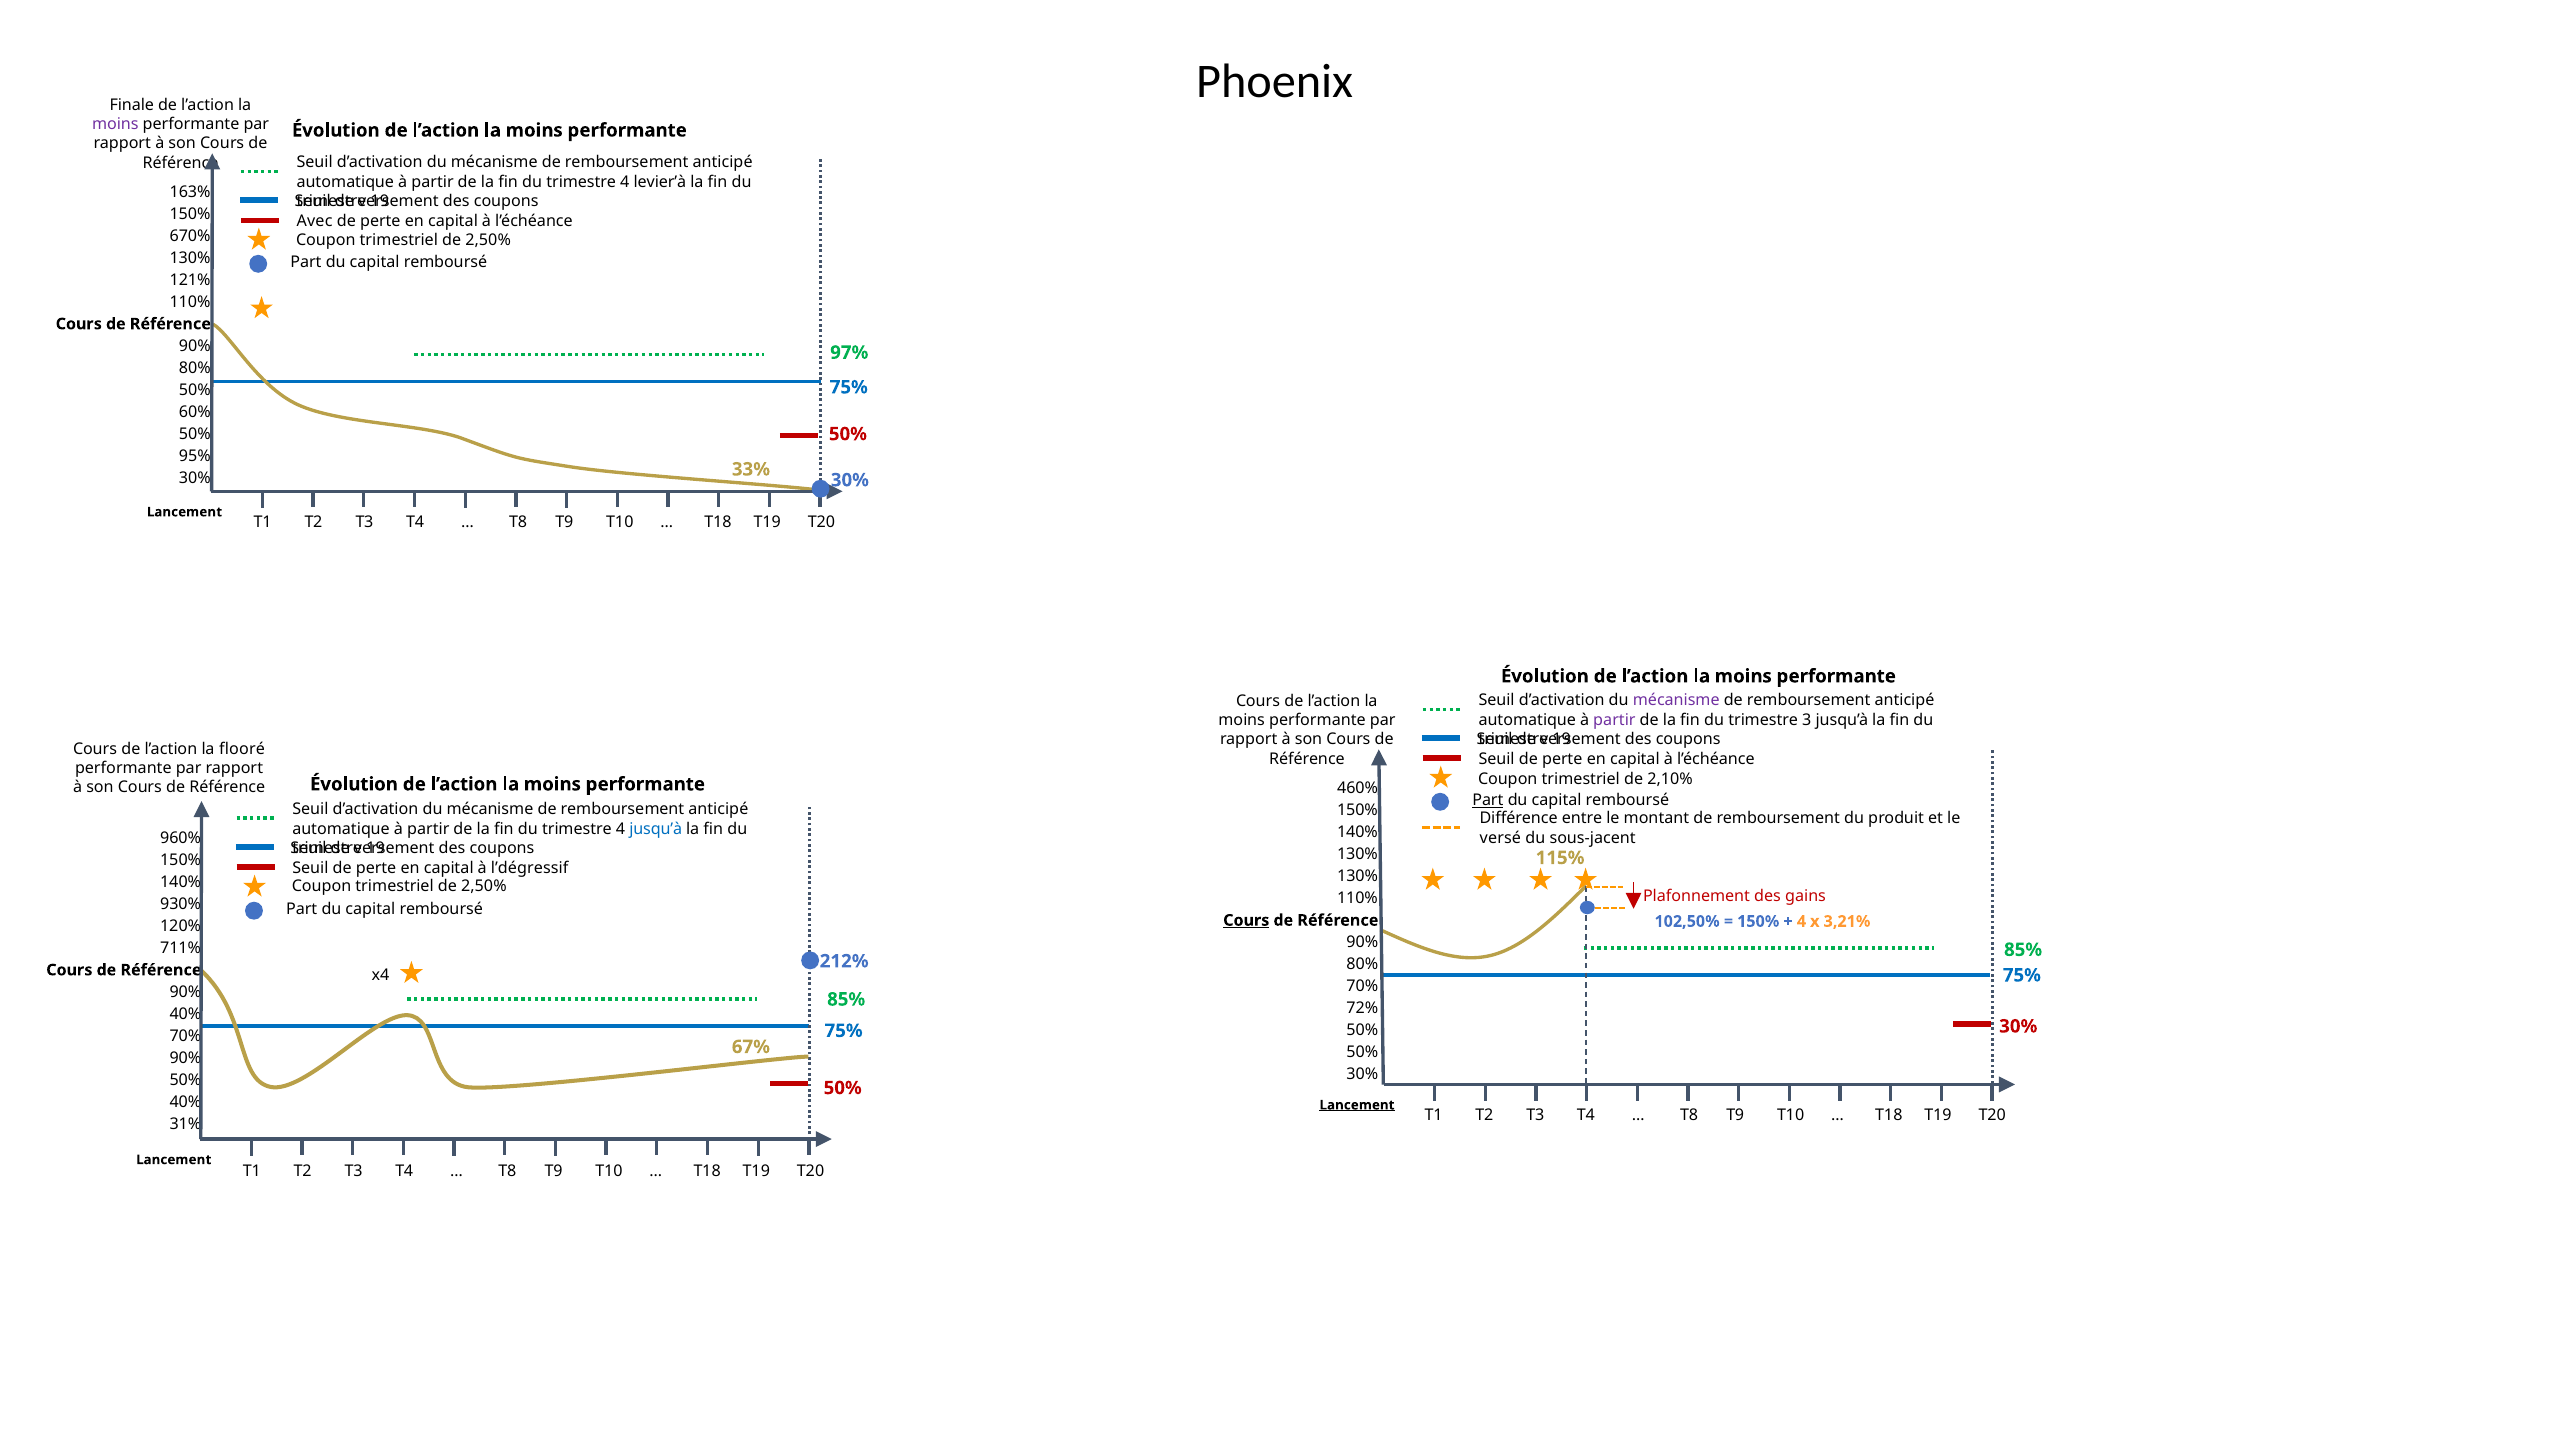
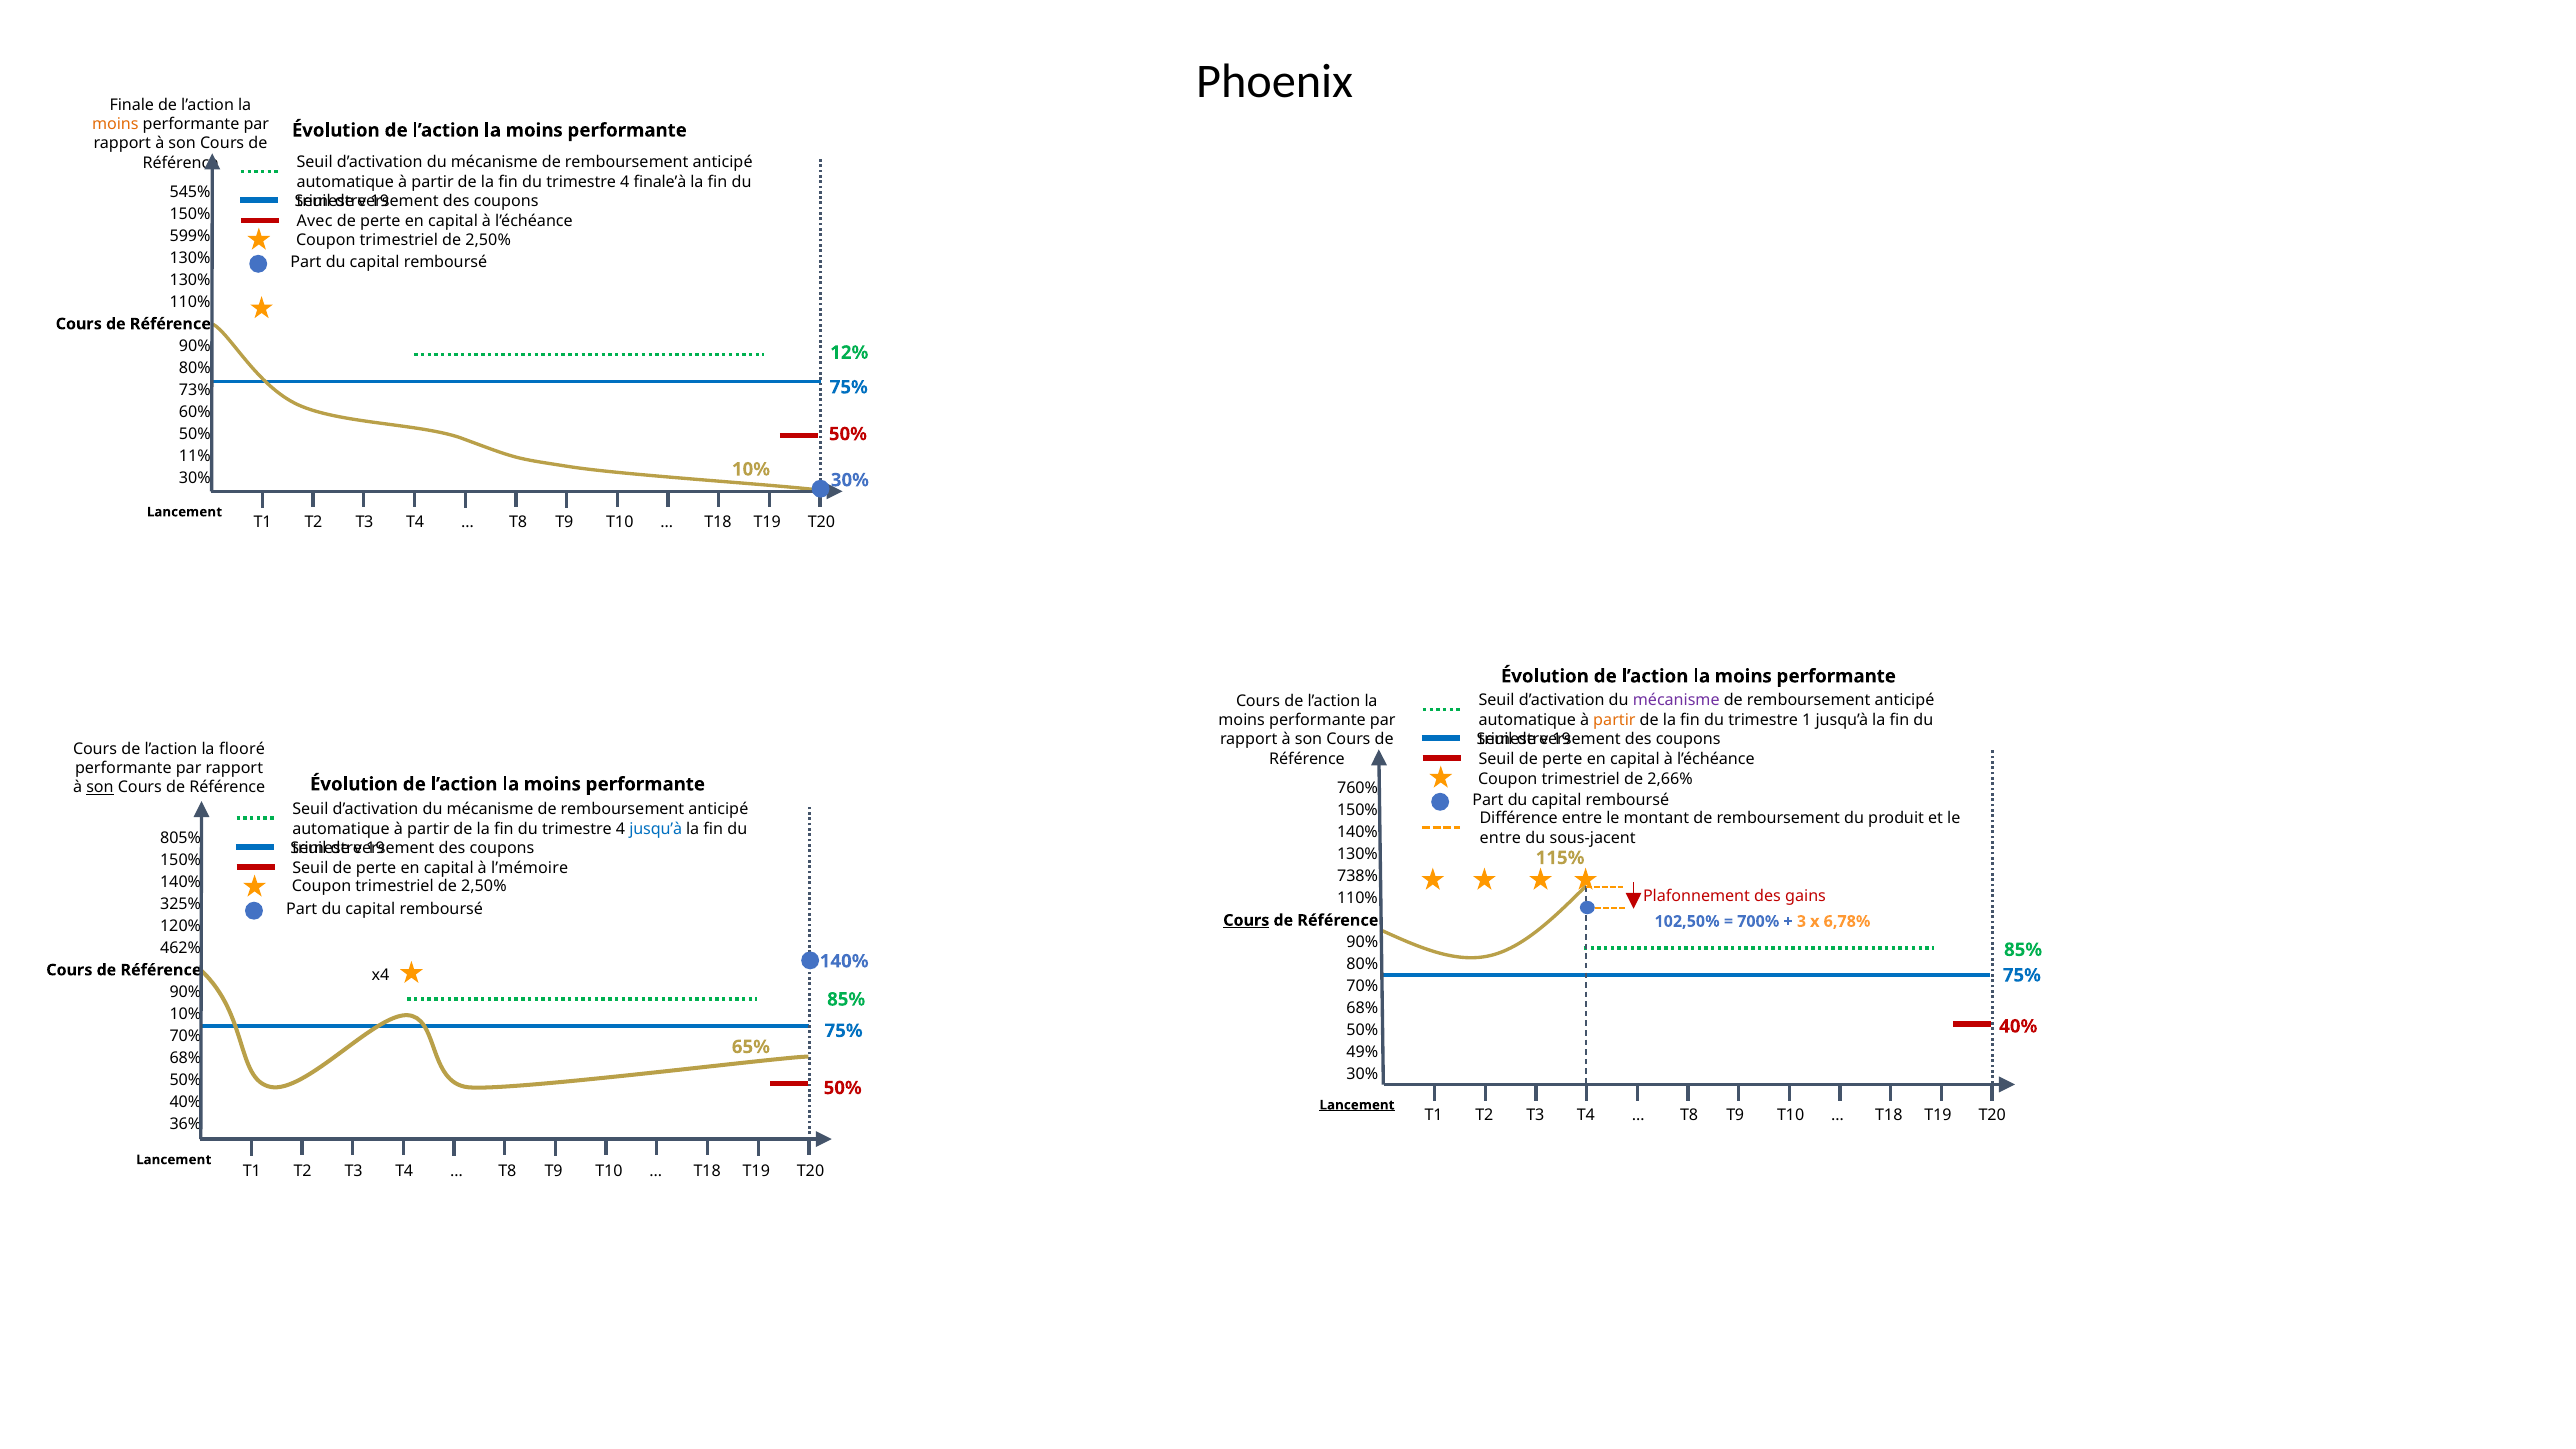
moins colour: purple -> orange (115, 124)
levier’à: levier’à -> finale’à (660, 182)
163%: 163% -> 545% (190, 192)
670%: 670% -> 599% (190, 236)
121%: 121% -> 130% (190, 280)
97%: 97% -> 12% (849, 353)
50%: 50% -> 73% (195, 390)
95%: 95% -> 11% (195, 456)
33%: 33% -> 10% (751, 469)
partir colour: purple -> orange (1614, 720)
3: 3 -> 1 (1807, 720)
2,10%: 2,10% -> 2,66% (1670, 779)
son underline: none -> present (100, 787)
460%: 460% -> 760% (1358, 788)
Part underline: present -> none (1488, 800)
versé: versé -> entre (1500, 838)
960%: 960% -> 805% (181, 838)
l’dégressif: l’dégressif -> l’mémoire (530, 868)
130%: 130% -> 738% (1358, 876)
930%: 930% -> 325% (181, 904)
150%: 150% -> 700% (1758, 921)
4: 4 -> 3 (1802, 921)
3,21%: 3,21% -> 6,78% (1847, 921)
711%: 711% -> 462% (181, 948)
212%: 212% -> 140% (844, 961)
72%: 72% -> 68% (1362, 1008)
40%: 40% -> 10% (185, 1014)
30%: 30% -> 40% (2018, 1026)
67%: 67% -> 65% (751, 1047)
50%: 50% -> 49% (1362, 1052)
90%: 90% -> 68% (185, 1058)
31%: 31% -> 36% (185, 1124)
